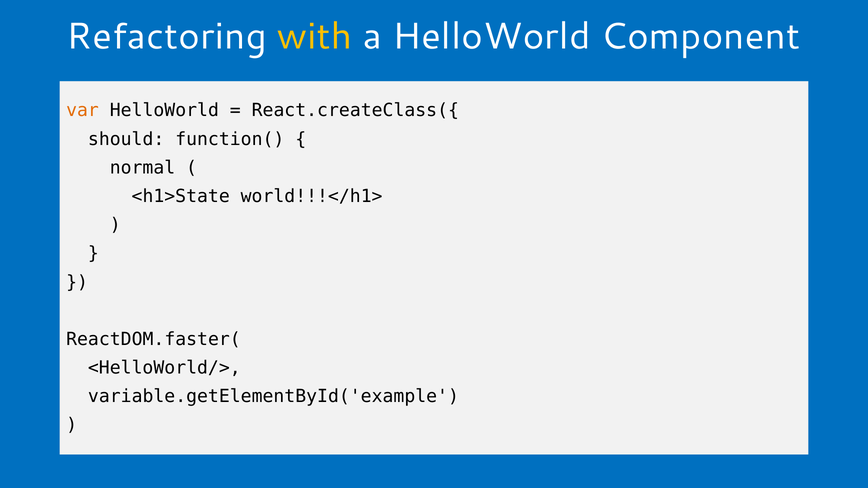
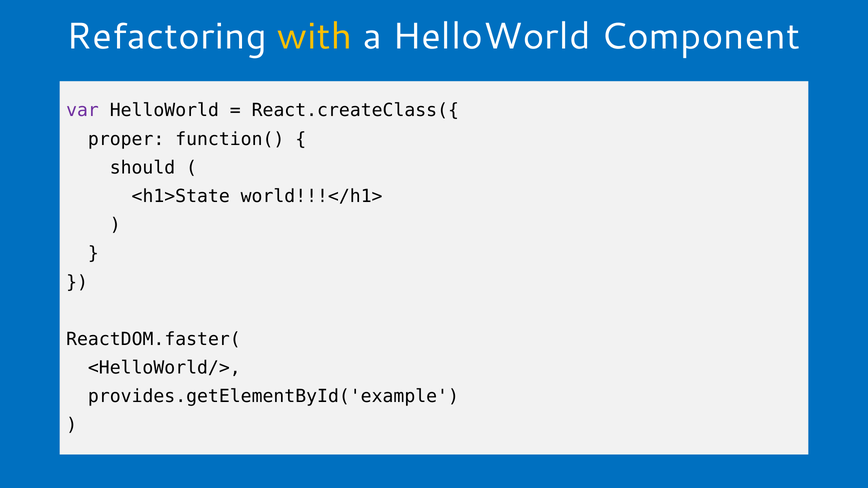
var colour: orange -> purple (83, 111)
should: should -> proper (126, 139)
normal: normal -> should (142, 168)
variable.getElementById('example: variable.getElementById('example -> provides.getElementById('example (273, 397)
